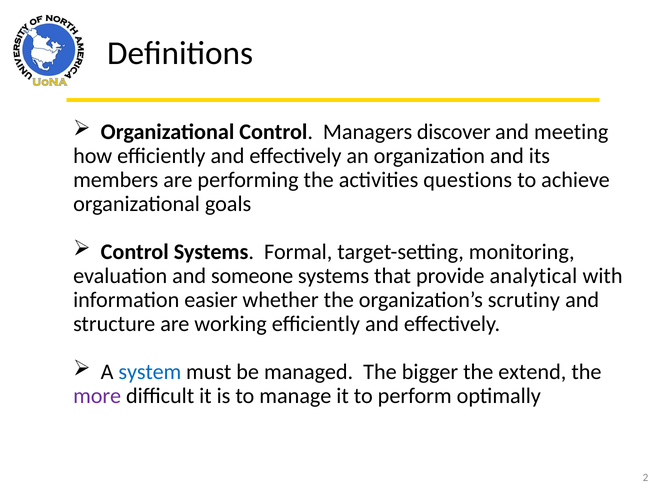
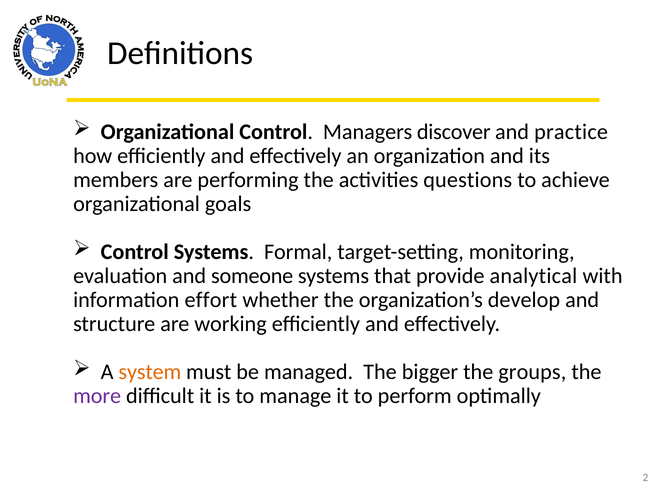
meeting: meeting -> practice (571, 132)
easier: easier -> effort (211, 299)
scrutiny: scrutiny -> develop (524, 299)
system colour: blue -> orange (150, 371)
extend: extend -> groups (532, 371)
